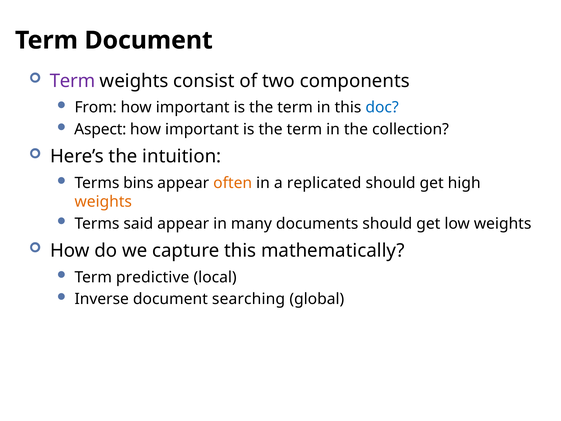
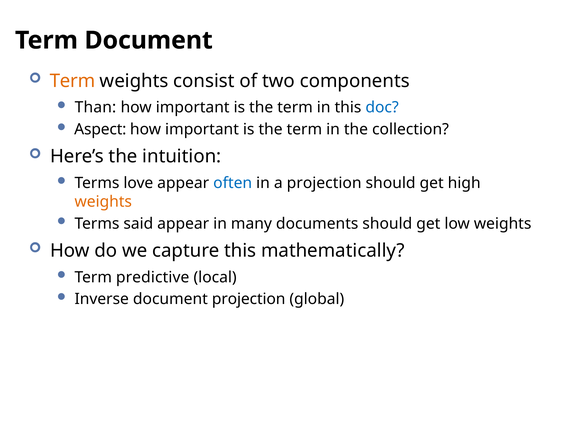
Term colour: purple -> orange (72, 81)
From: From -> Than (95, 107)
bins: bins -> love (138, 183)
often colour: orange -> blue (233, 183)
a replicated: replicated -> projection (324, 183)
document searching: searching -> projection (249, 299)
